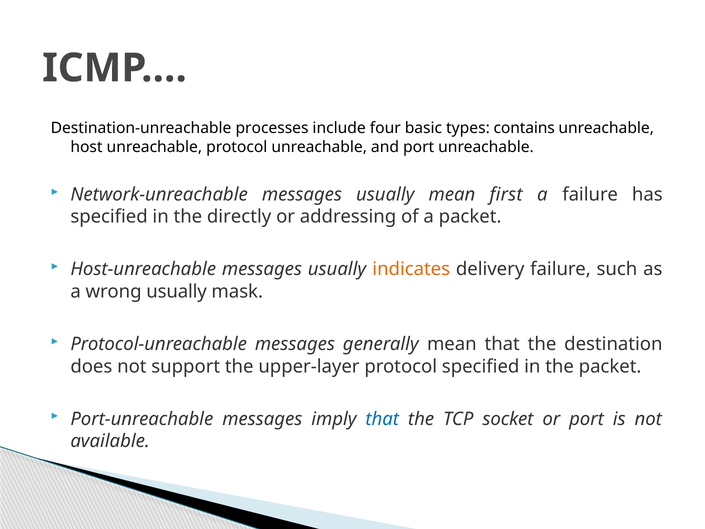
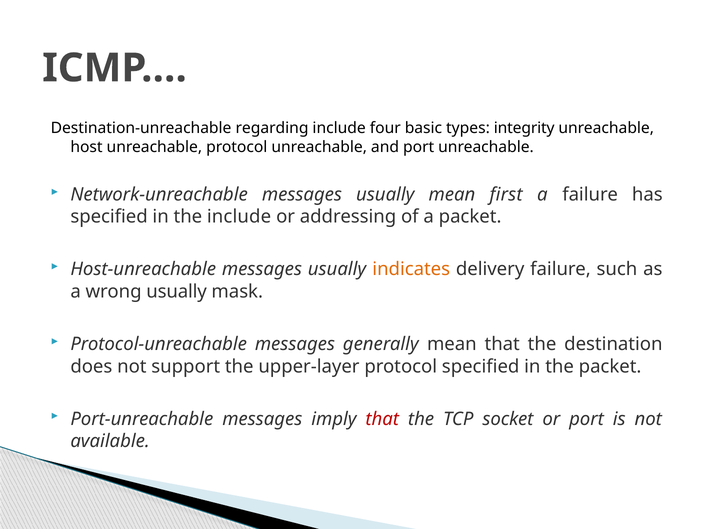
processes: processes -> regarding (272, 128)
contains: contains -> integrity (524, 128)
the directly: directly -> include (239, 217)
that colour: blue -> red (382, 419)
